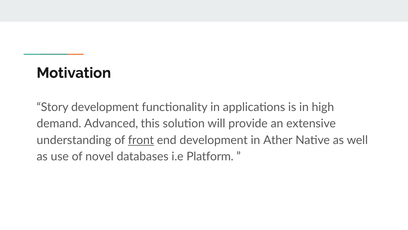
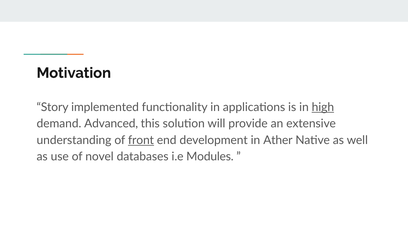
Story development: development -> implemented (105, 107)
high underline: none -> present (323, 107)
Platform: Platform -> Modules (210, 156)
